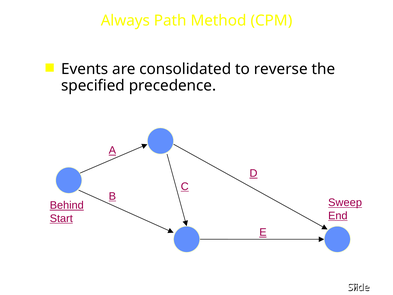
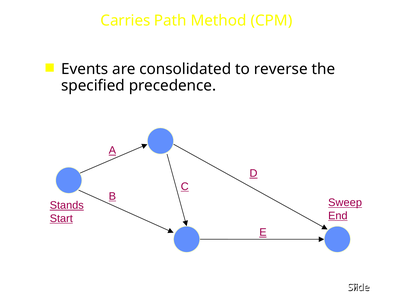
Always: Always -> Carries (125, 21)
Behind: Behind -> Stands (67, 205)
